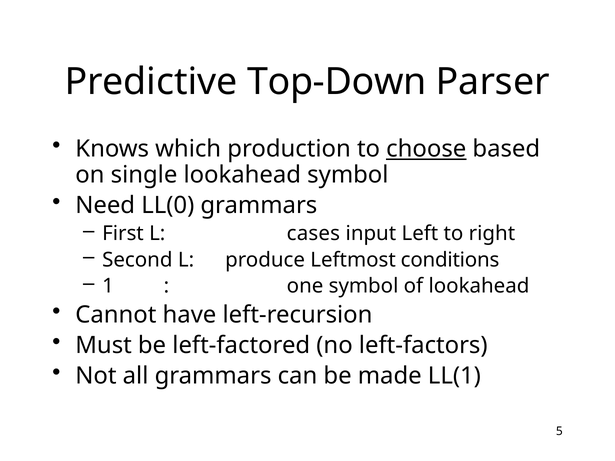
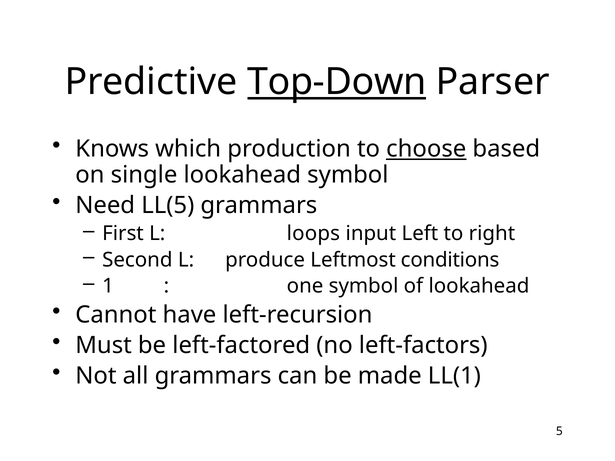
Top-Down underline: none -> present (337, 82)
LL(0: LL(0 -> LL(5 (168, 206)
cases: cases -> loops (313, 234)
